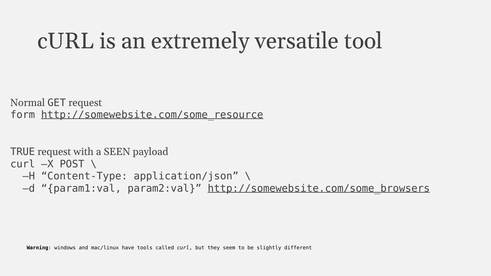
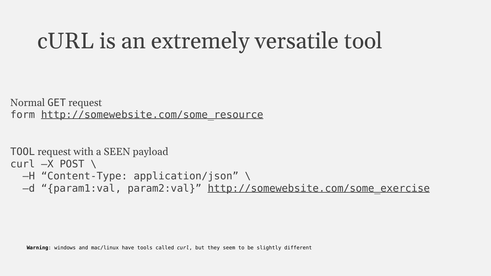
TRUE: TRUE -> TOOL (23, 152)
http://somewebsite.com/some_browsers: http://somewebsite.com/some_browsers -> http://somewebsite.com/some_exercise (319, 189)
